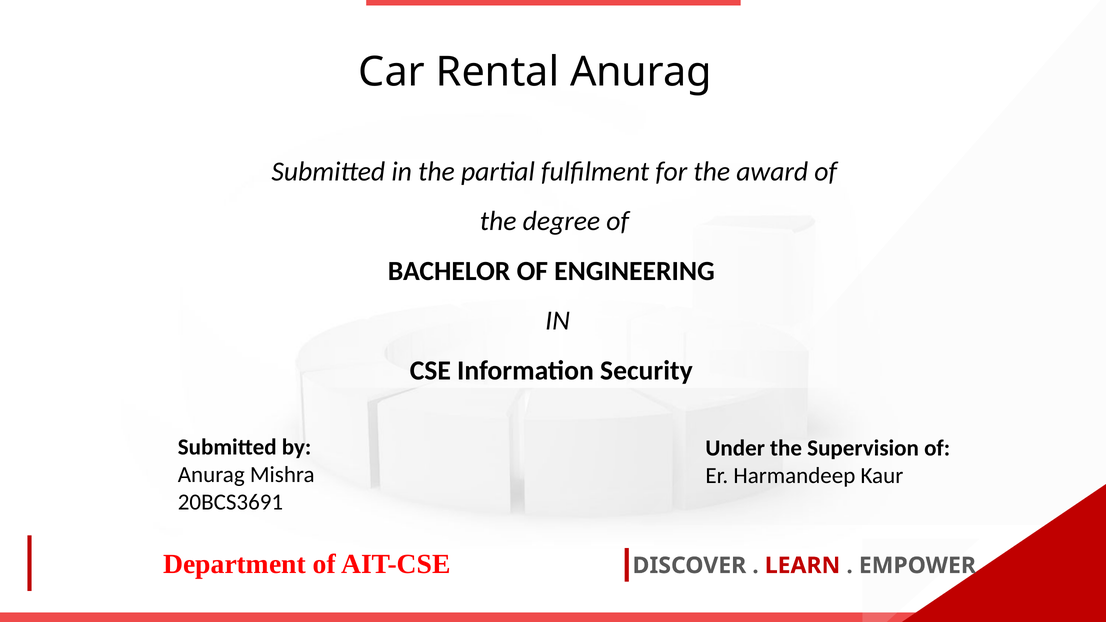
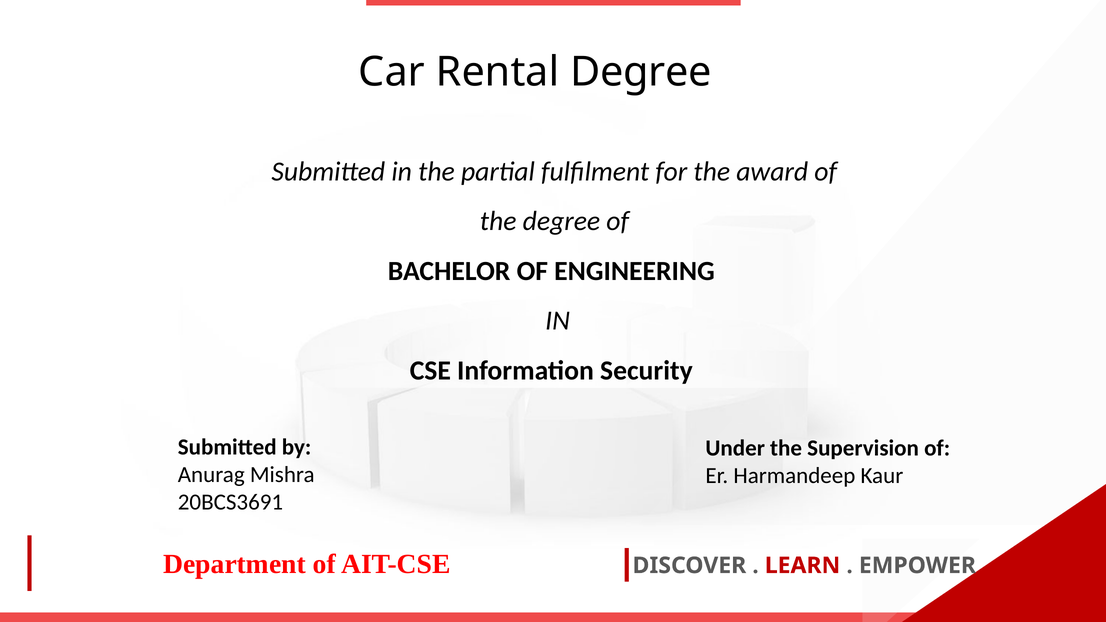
Rental Anurag: Anurag -> Degree (641, 72)
